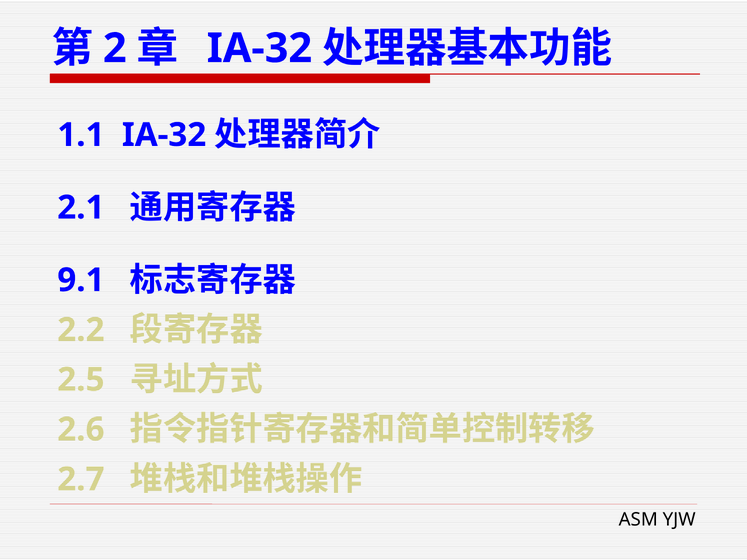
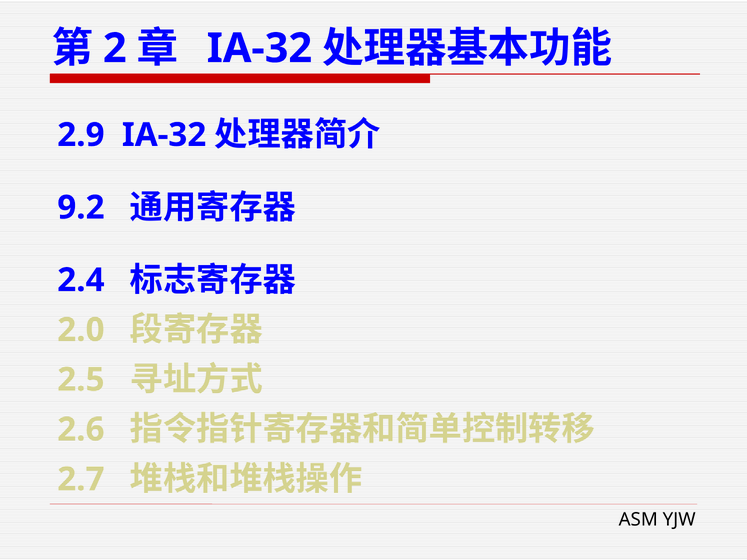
1.1: 1.1 -> 2.9 (81, 135)
2.1: 2.1 -> 9.2 (81, 208)
9.1: 9.1 -> 2.4 (81, 280)
2.2: 2.2 -> 2.0 (81, 330)
